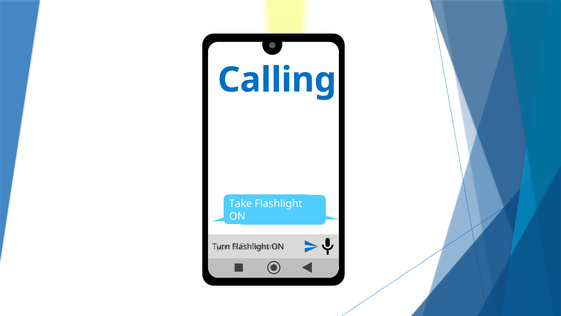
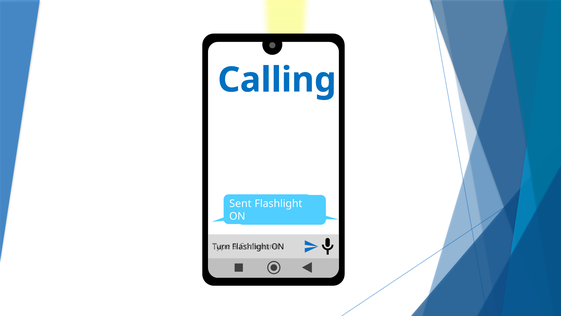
Take: Take -> Sent (240, 203)
